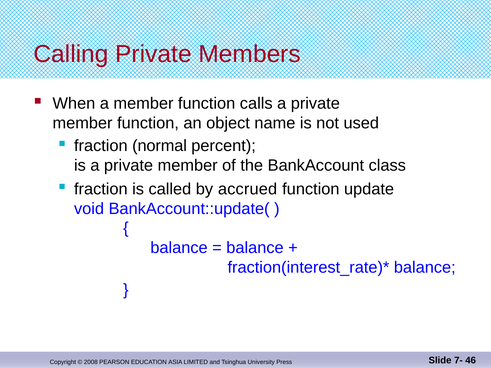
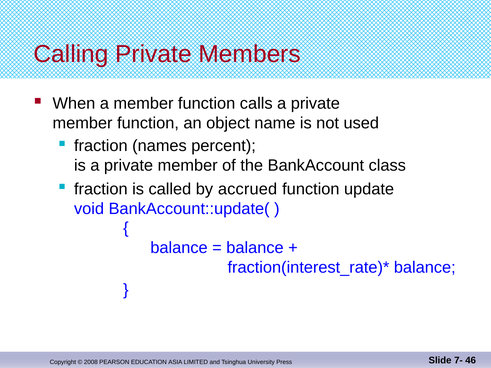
normal: normal -> names (159, 146)
